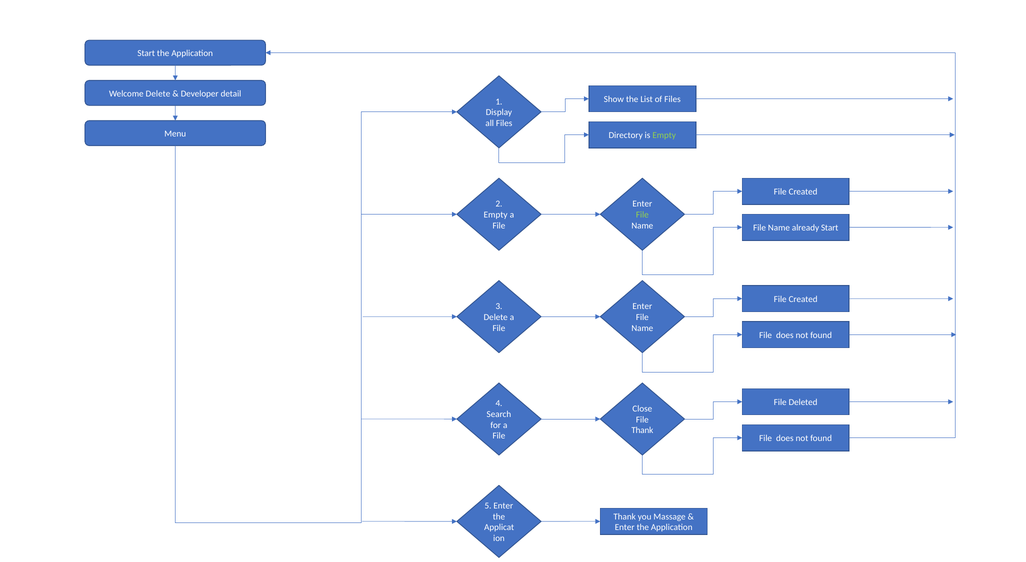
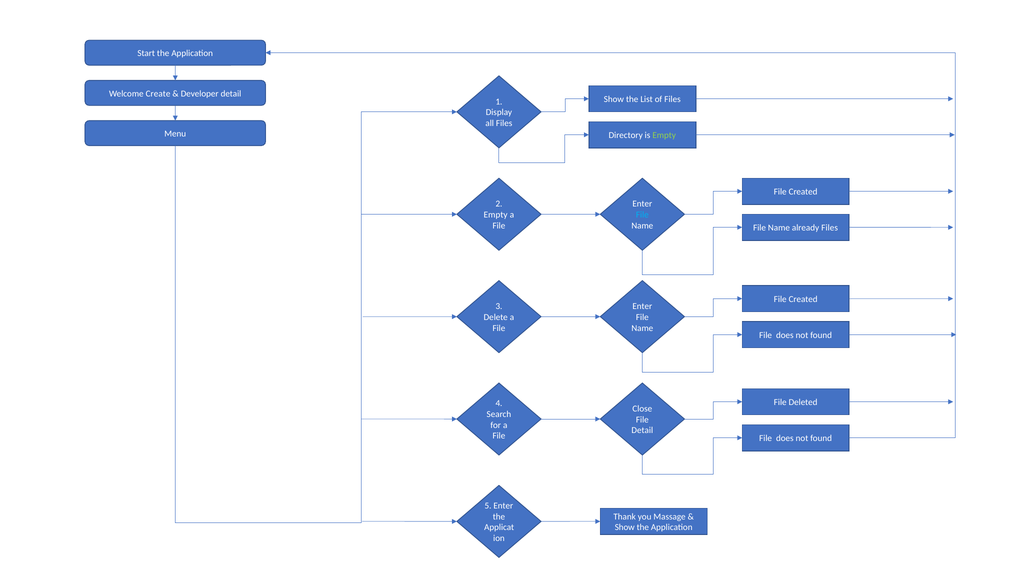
Welcome Delete: Delete -> Create (158, 94)
File colour: light green -> light blue (642, 215)
already Start: Start -> Files (830, 228)
Thank: Thank -> Detail (642, 431)
Enter: Enter -> Show (625, 528)
